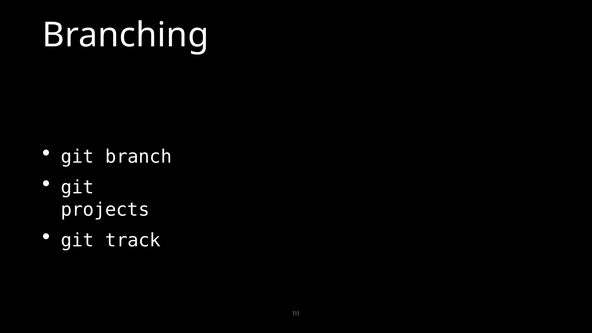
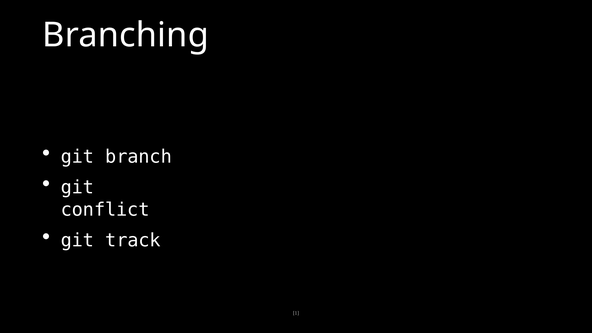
projects: projects -> conflict (105, 210)
